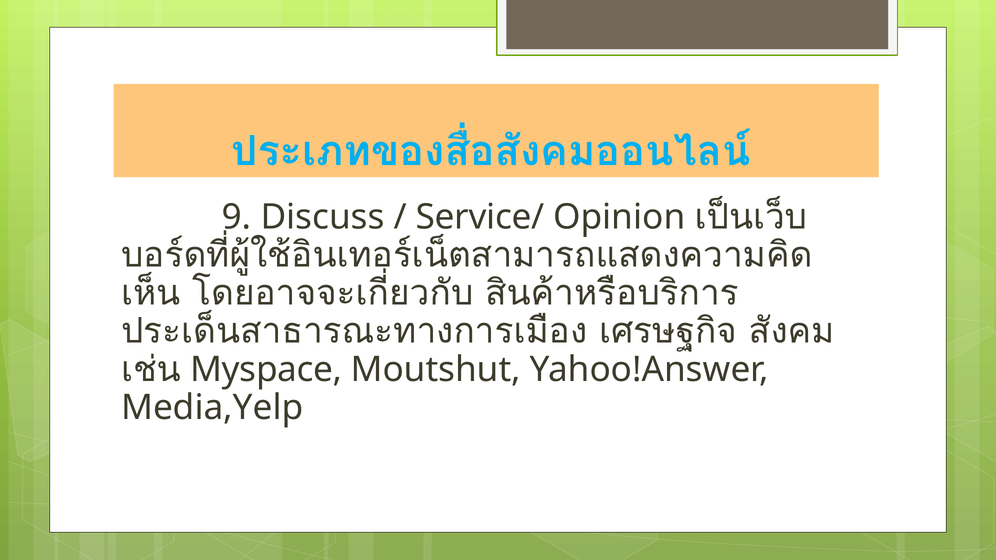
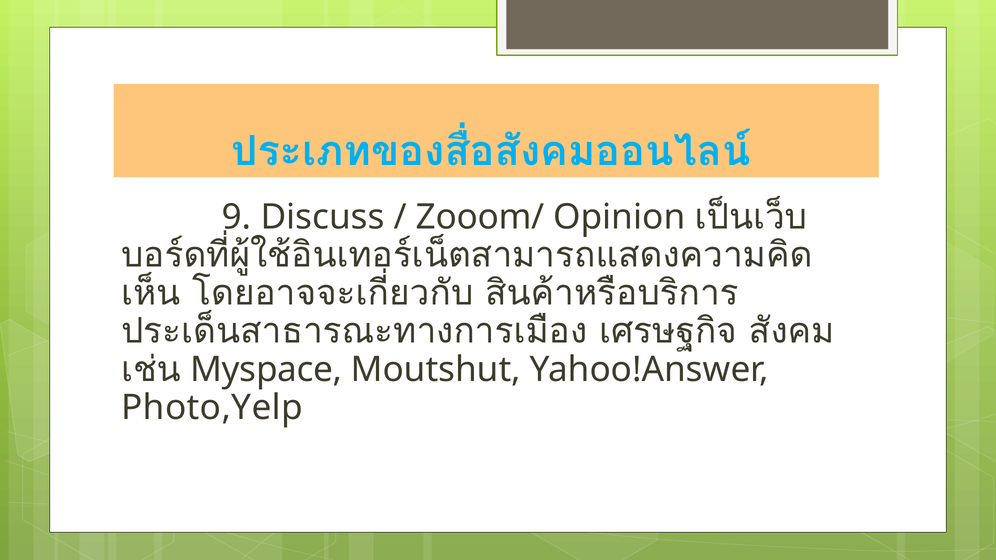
Service/: Service/ -> Zooom/ (480, 217)
Media,Yelp: Media,Yelp -> Photo,Yelp (212, 408)
